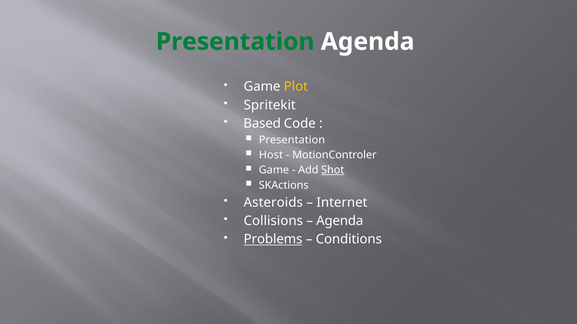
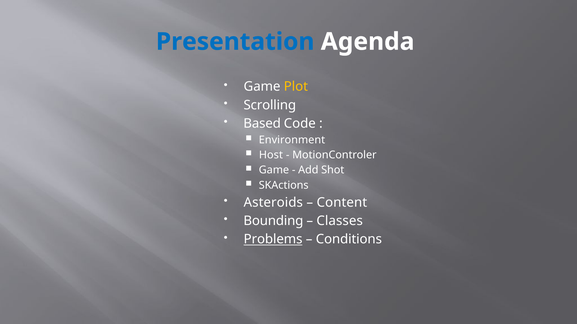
Presentation colour: green -> blue (235, 42)
Spritekit: Spritekit -> Scrolling (270, 105)
Presentation: Presentation -> Environment (292, 140)
Shot underline: present -> none (333, 170)
Internet: Internet -> Content (342, 203)
Collisions: Collisions -> Bounding (273, 221)
Agenda: Agenda -> Classes (340, 221)
